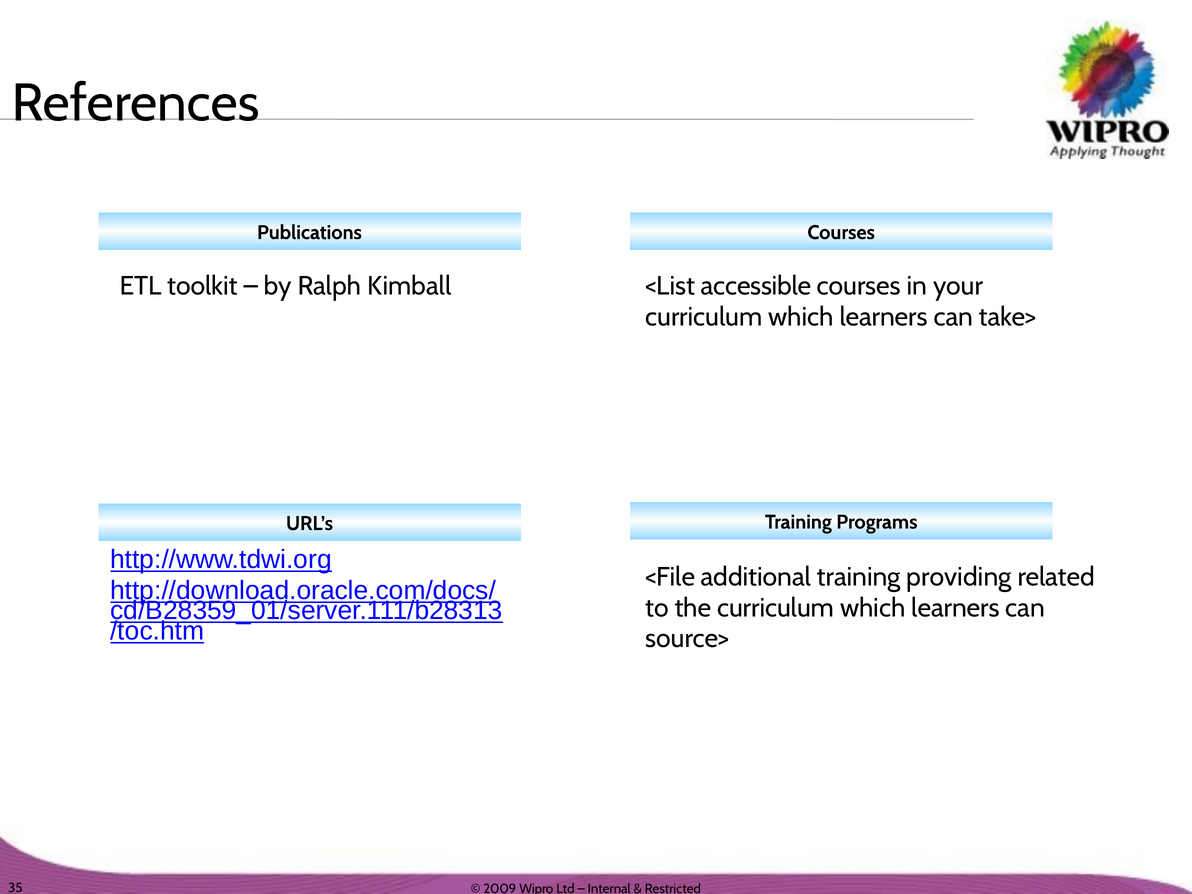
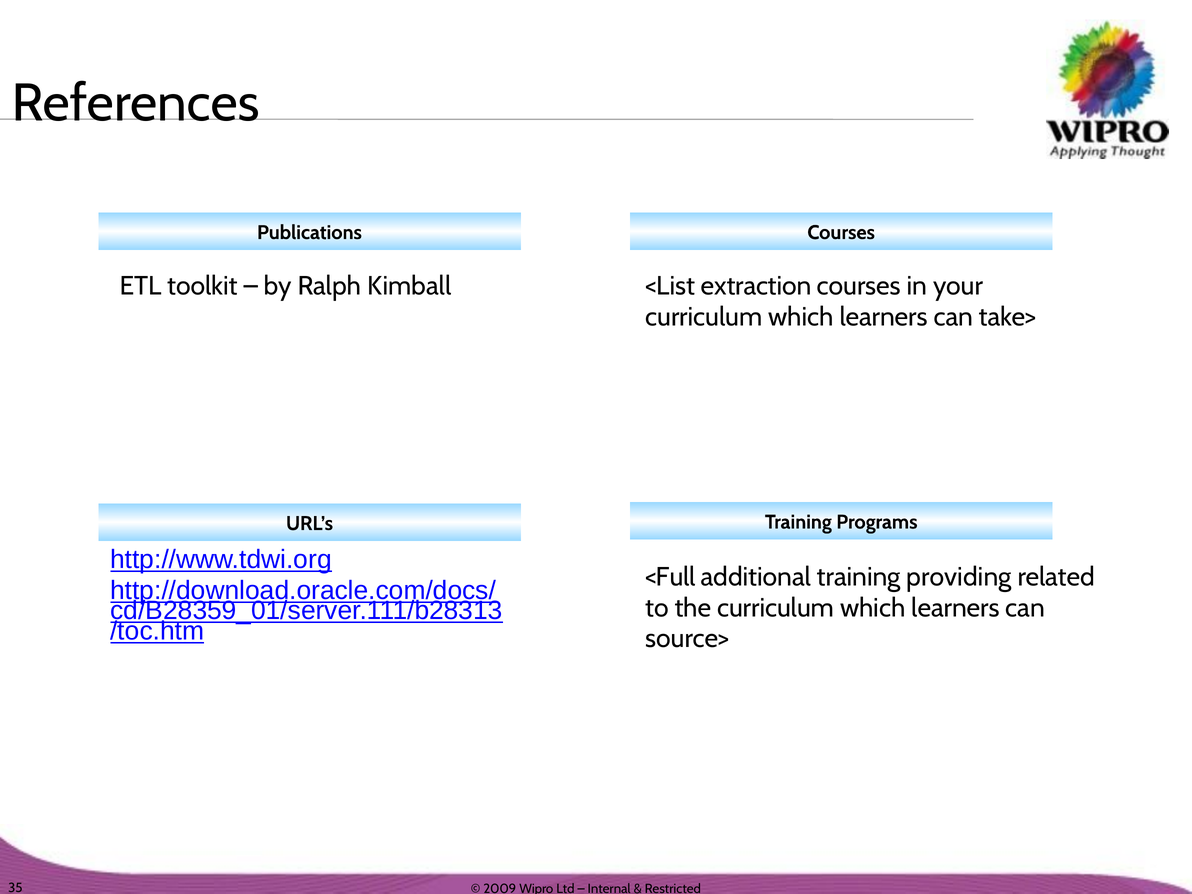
accessible: accessible -> extraction (756, 286)
<File: <File -> <Full (670, 577)
